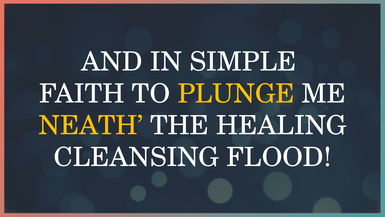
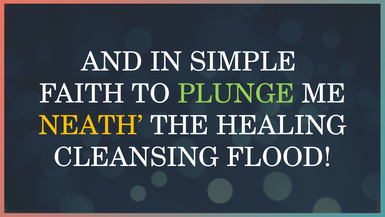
PLUNGE colour: yellow -> light green (236, 94)
